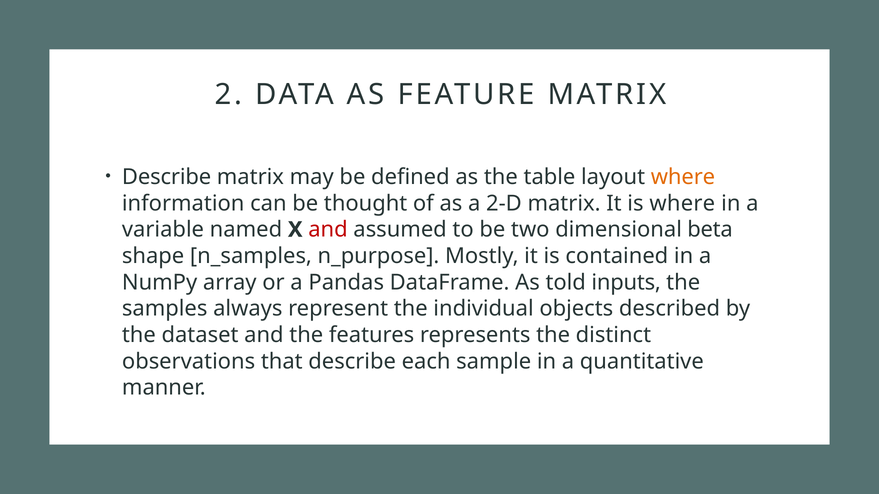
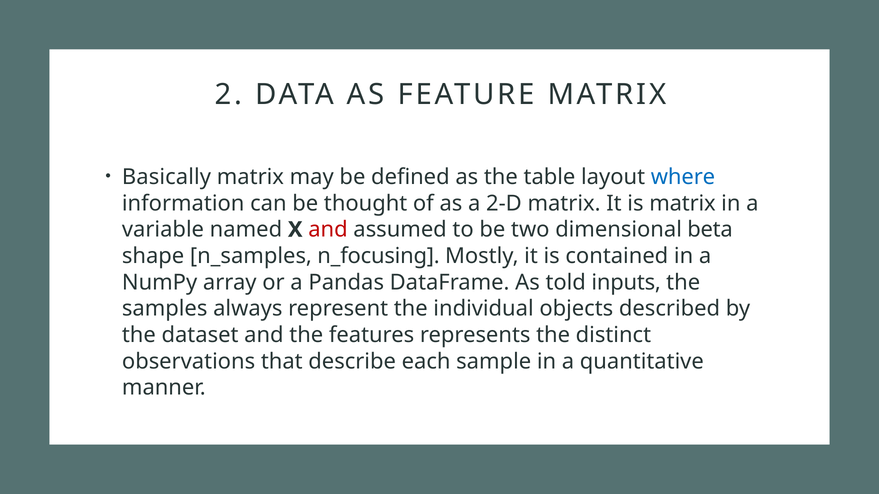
Describe: Describe -> Basically (167, 177)
where colour: orange -> blue (683, 177)
is where: where -> matrix (682, 203)
n_purpose: n_purpose -> n_focusing (379, 256)
